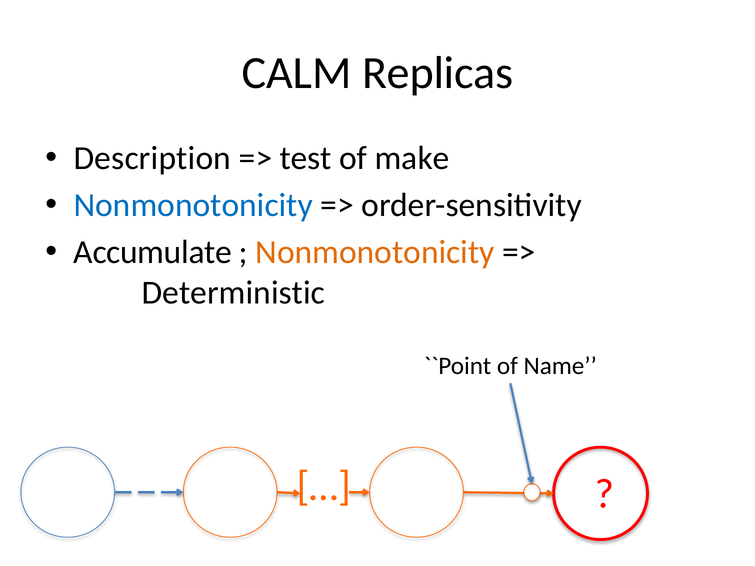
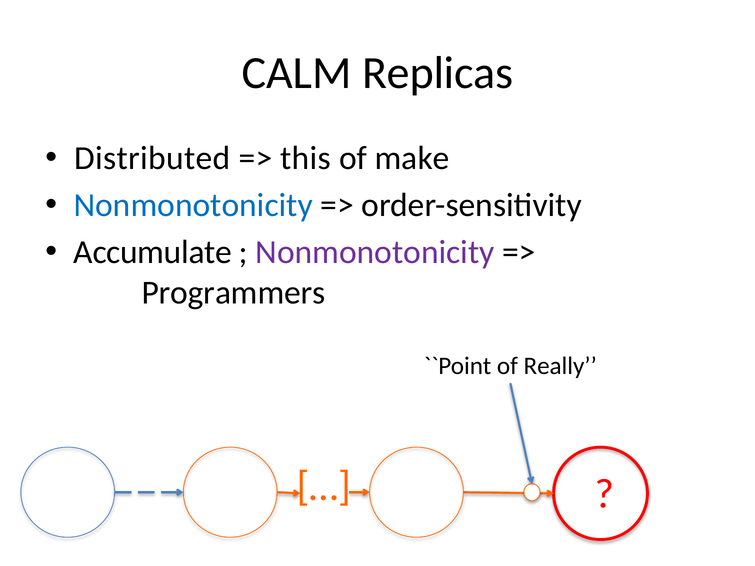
Description: Description -> Distributed (152, 158)
test: test -> this (306, 158)
Nonmonotonicity colour: orange -> purple (375, 252)
Deterministic: Deterministic -> Programmers (234, 293)
Name: Name -> Really (560, 366)
